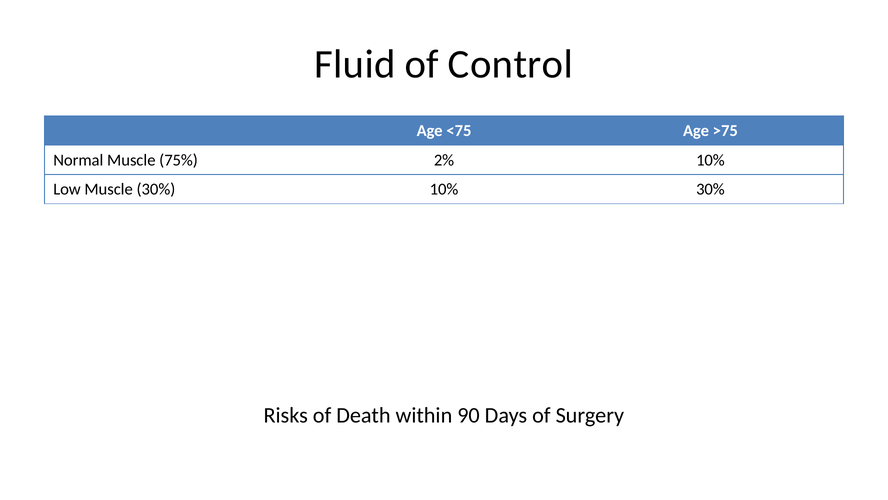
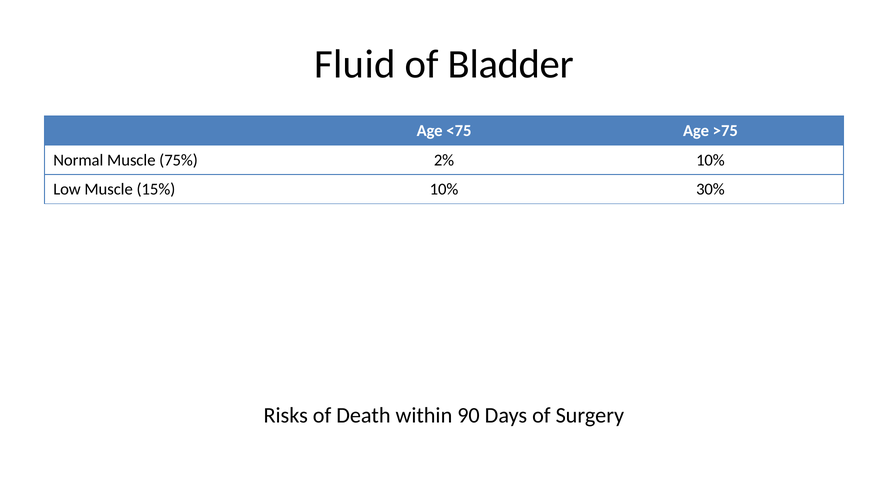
Control: Control -> Bladder (511, 64)
Muscle 30%: 30% -> 15% (156, 189)
